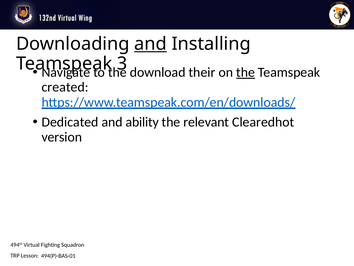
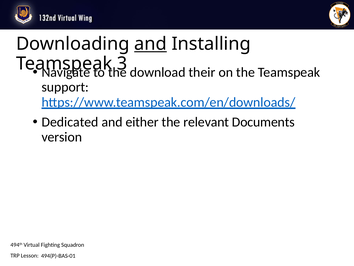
the underline: present -> none (246, 72)
created: created -> support (65, 87)
ability: ability -> either (142, 122)
Clearedhot: Clearedhot -> Documents (263, 122)
